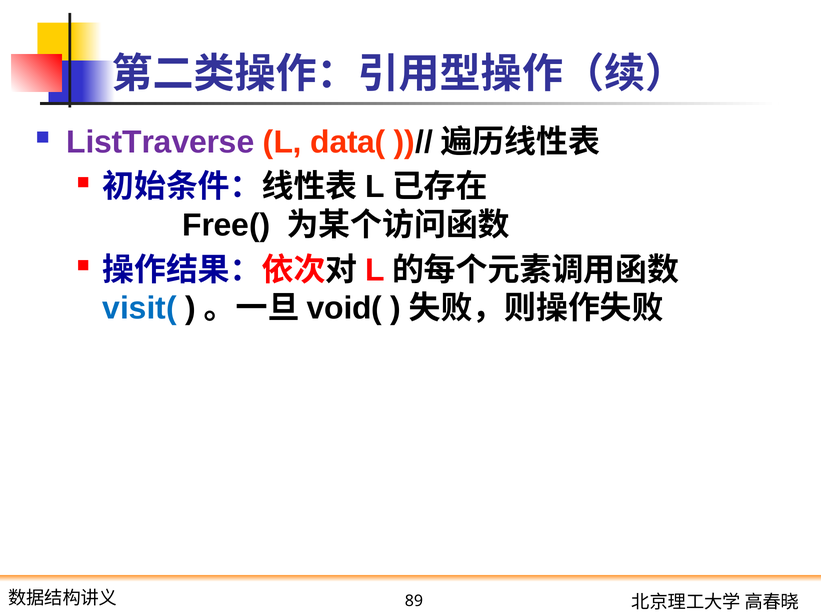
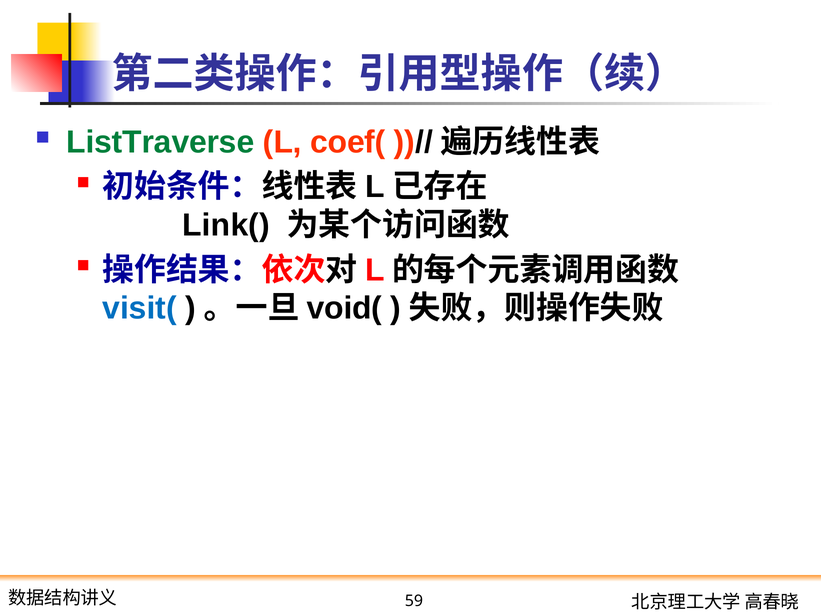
ListTraverse colour: purple -> green (160, 142)
data(: data( -> coef( (348, 142)
Free(: Free( -> Link( (226, 225)
89: 89 -> 59 (414, 601)
